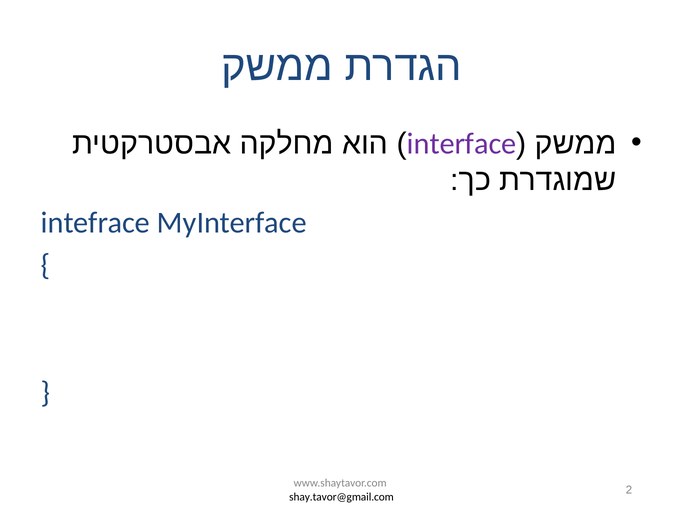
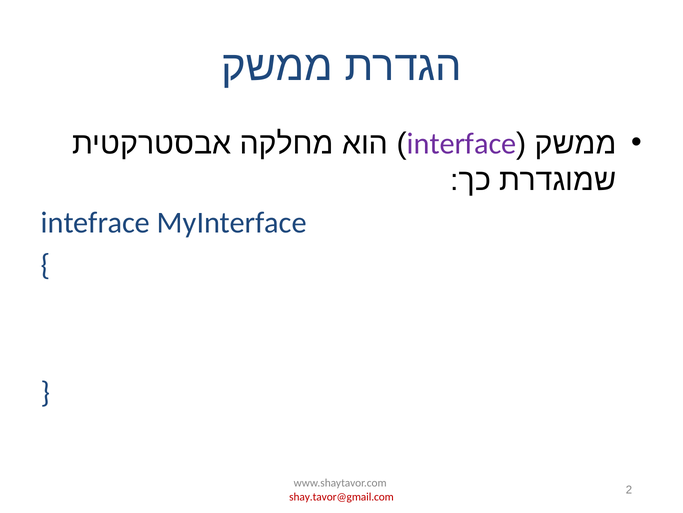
shay.tavor@gmail.com colour: black -> red (341, 496)
